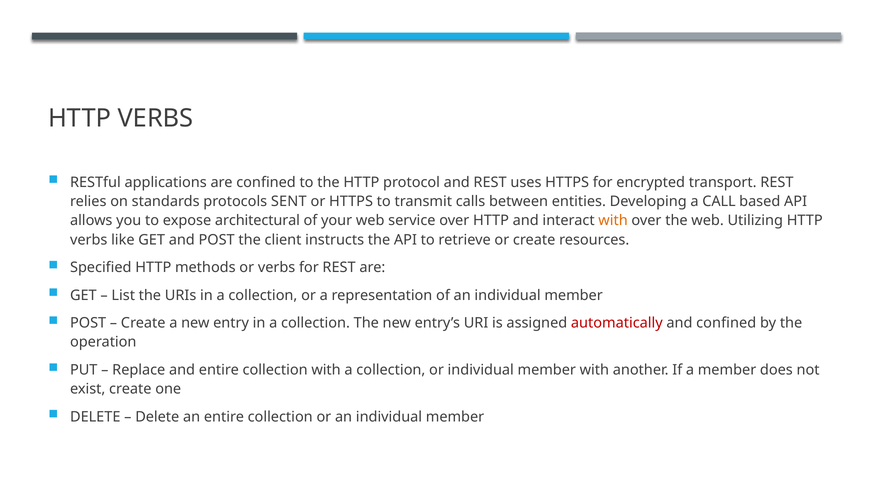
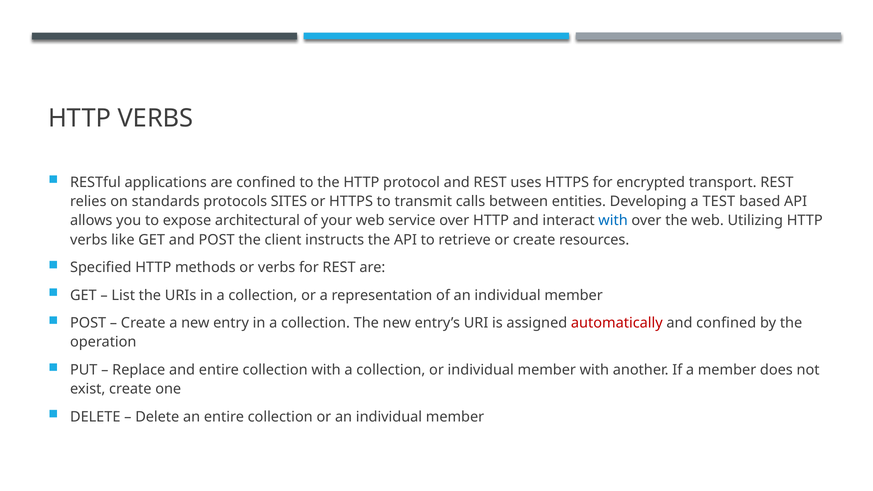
SENT: SENT -> SITES (289, 201)
CALL: CALL -> TEST (719, 201)
with colour: orange -> blue (613, 221)
